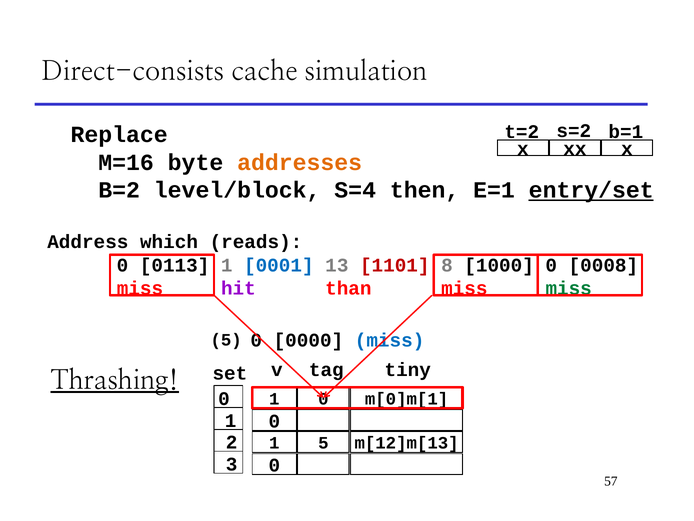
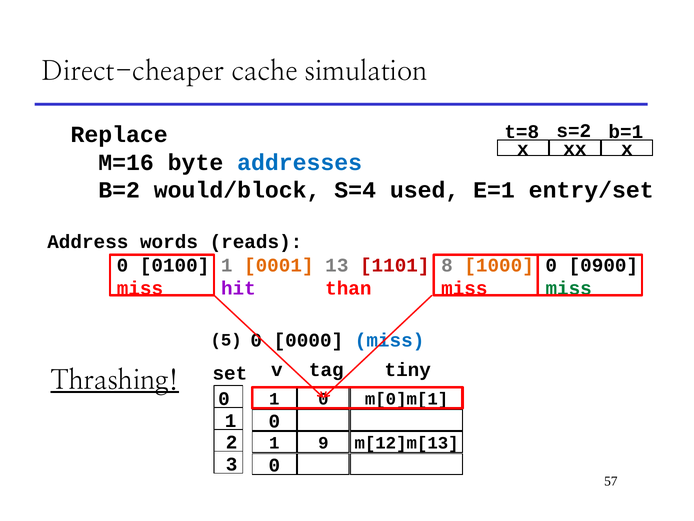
Direct-consists: Direct-consists -> Direct-cheaper (133, 71)
t=2: t=2 -> t=8 (522, 132)
addresses colour: orange -> blue (300, 162)
level/block: level/block -> would/block (237, 190)
then: then -> used (425, 190)
entry/set underline: present -> none (591, 190)
which: which -> words (169, 242)
0113: 0113 -> 0100 (175, 265)
0001 colour: blue -> orange (279, 265)
1000 colour: black -> orange (499, 265)
0008: 0008 -> 0900 (603, 265)
1 5: 5 -> 9 (323, 443)
